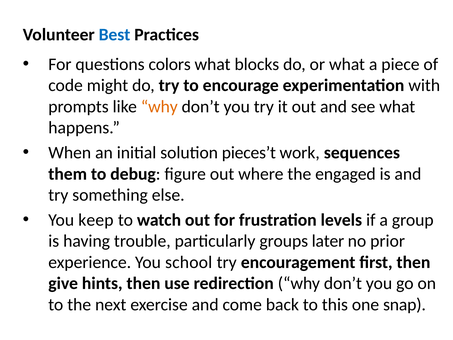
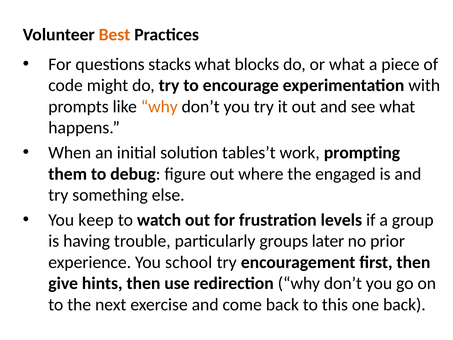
Best colour: blue -> orange (115, 35)
colors: colors -> stacks (170, 64)
pieces’t: pieces’t -> tables’t (249, 153)
sequences: sequences -> prompting (362, 153)
one snap: snap -> back (404, 304)
